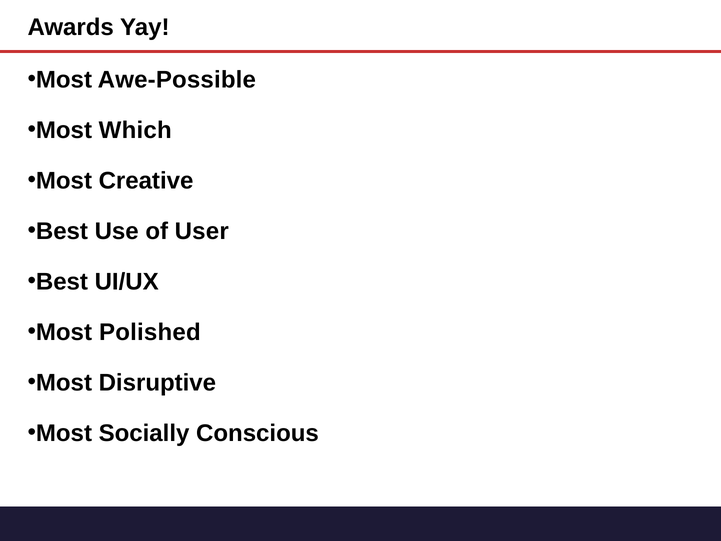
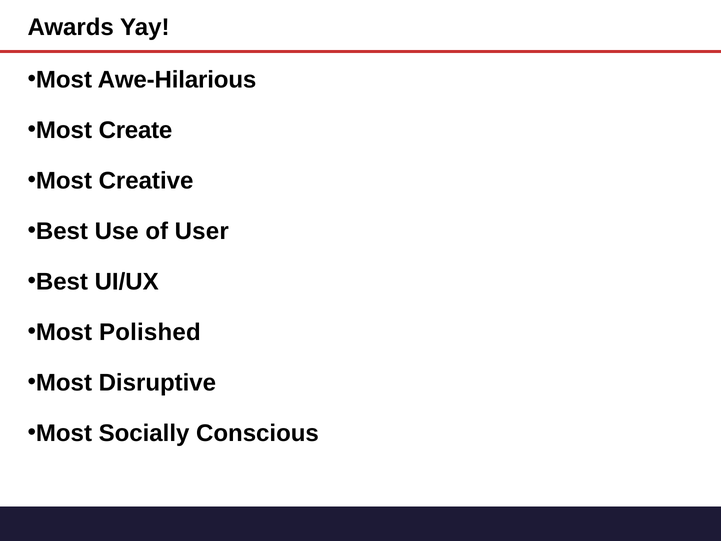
Awe-Possible: Awe-Possible -> Awe-Hilarious (177, 80)
Which: Which -> Create (135, 130)
